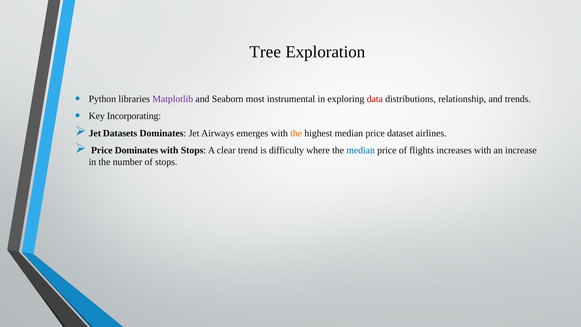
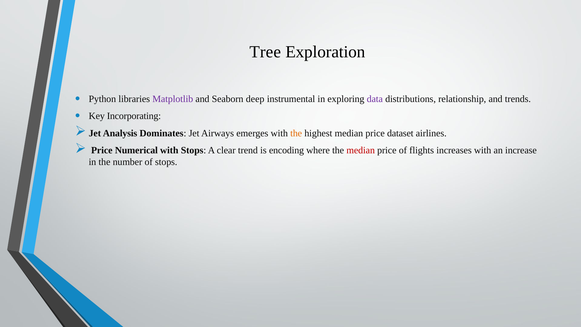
most: most -> deep (255, 99)
data colour: red -> purple (375, 99)
Datasets: Datasets -> Analysis (120, 133)
Price Dominates: Dominates -> Numerical (136, 150)
difficulty: difficulty -> encoding (286, 150)
median colour: blue -> red (361, 150)
